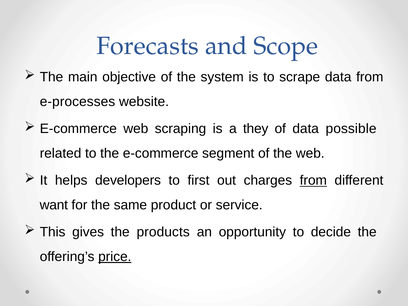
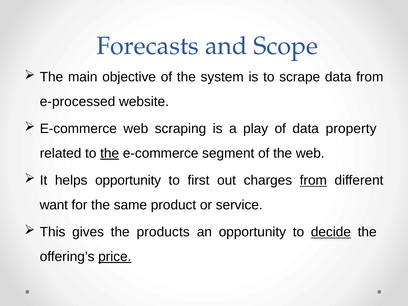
e-processes: e-processes -> e-processed (78, 102)
they: they -> play (256, 129)
possible: possible -> property (351, 129)
the underline: none -> present (110, 153)
helps developers: developers -> opportunity (128, 180)
decide underline: none -> present (331, 232)
